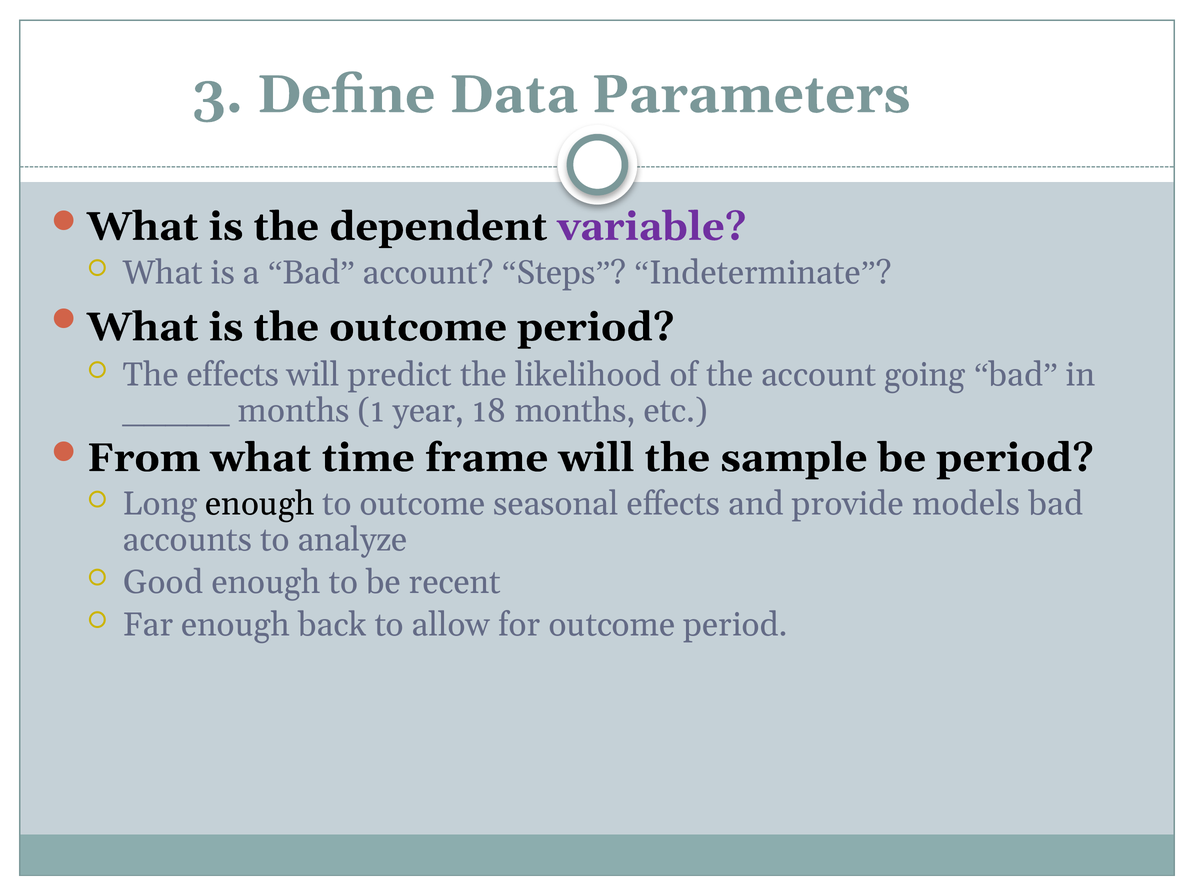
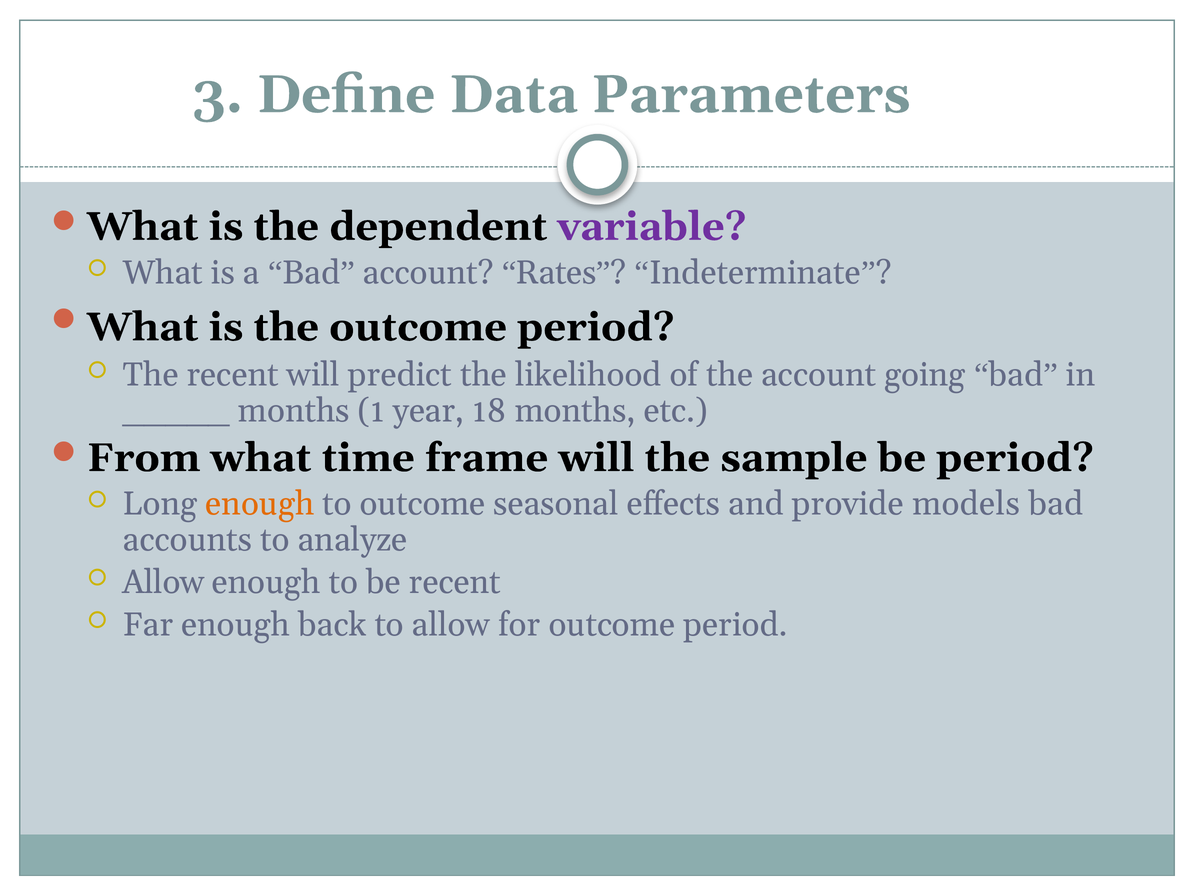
Steps: Steps -> Rates (556, 273)
The effects: effects -> recent (233, 375)
enough colour: black -> orange (260, 504)
Good: Good -> Allow (164, 582)
